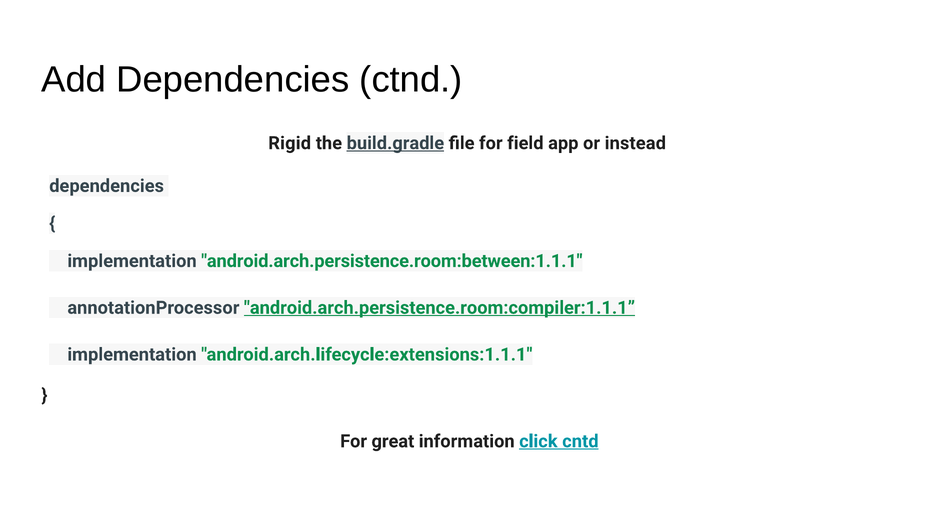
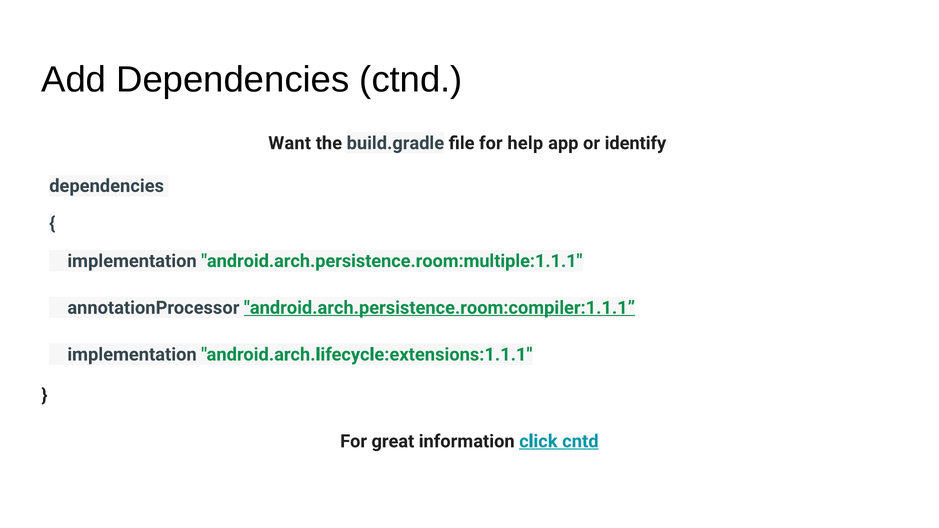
Rigid: Rigid -> Want (290, 143)
build.gradle underline: present -> none (395, 143)
field: field -> help (525, 143)
instead: instead -> identify (635, 143)
android.arch.persistence.room:between:1.1.1: android.arch.persistence.room:between:1.1.1 -> android.arch.persistence.room:multiple:1.1.1 (392, 261)
